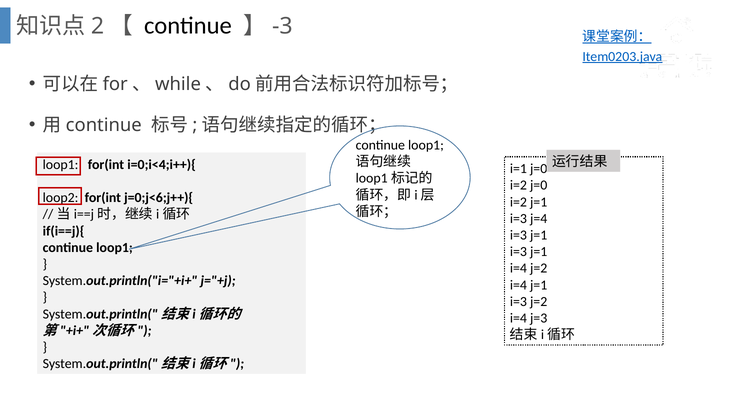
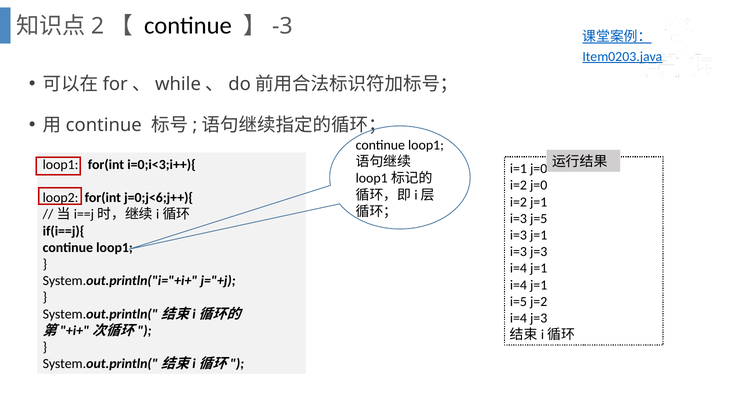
i=0;i<4;i++){: i=0;i<4;i++){ -> i=0;i<3;i++){ (162, 165)
j=4: j=4 -> j=5 (539, 219)
j=1: j=1 -> j=3 (539, 252)
j=2: j=2 -> j=1 (539, 269)
i=3: i=3 -> i=5 (518, 302)
